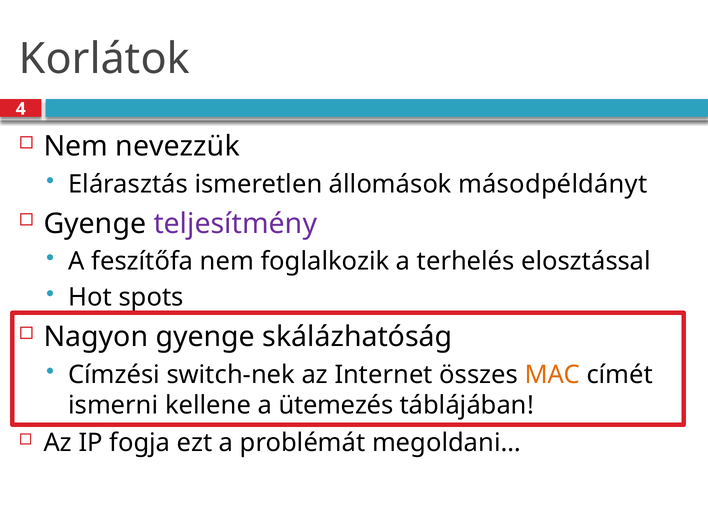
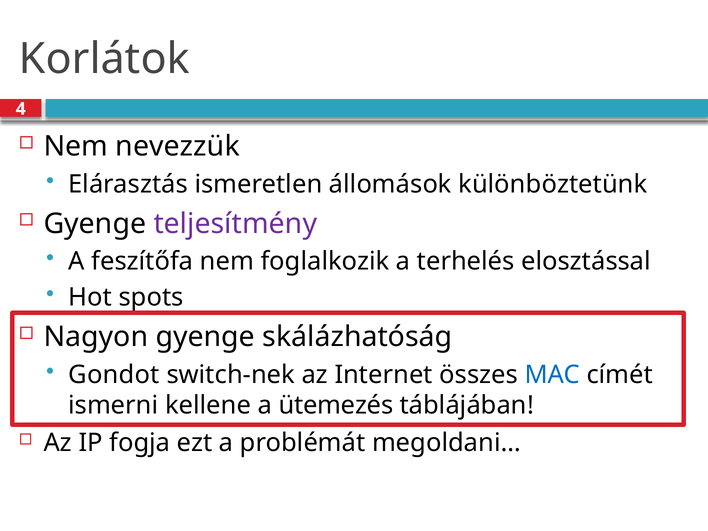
másodpéldányt: másodpéldányt -> különböztetünk (553, 184)
Címzési: Címzési -> Gondot (114, 375)
MAC colour: orange -> blue (552, 375)
